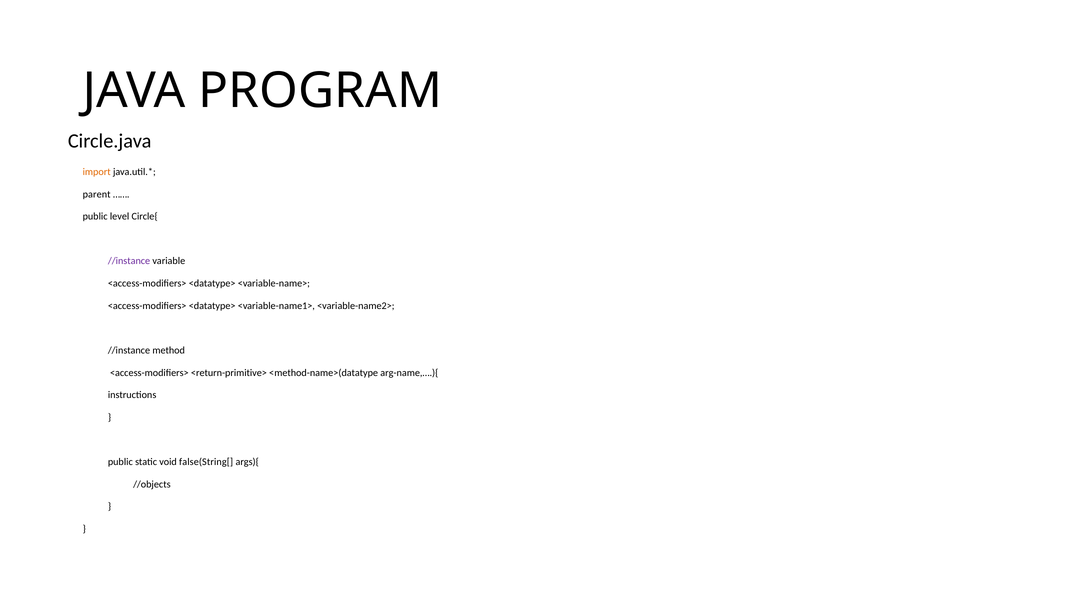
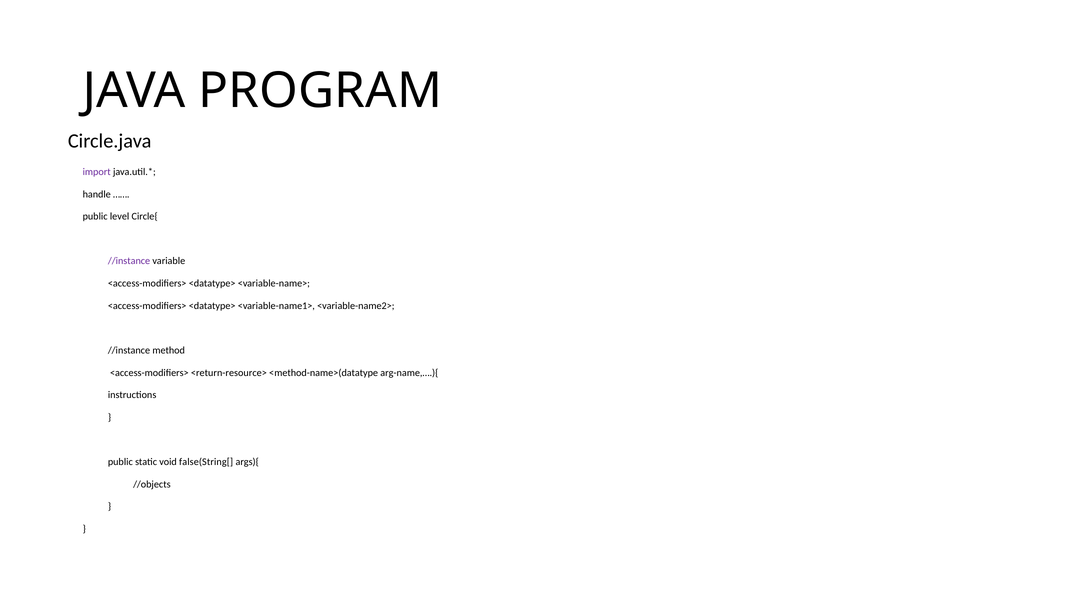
import colour: orange -> purple (97, 172)
parent: parent -> handle (97, 194)
<return-primitive>: <return-primitive> -> <return-resource> (229, 373)
